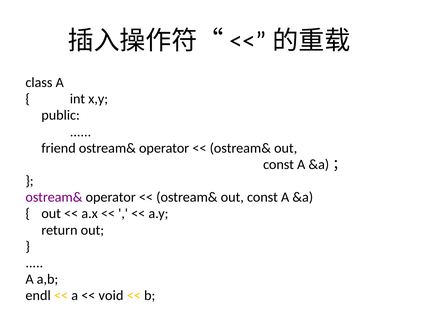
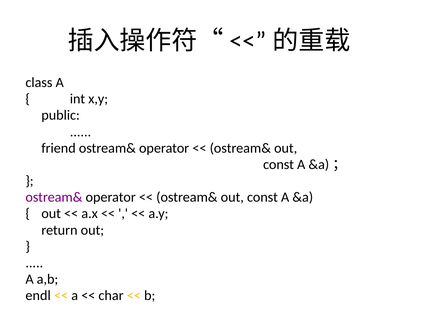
void: void -> char (111, 296)
